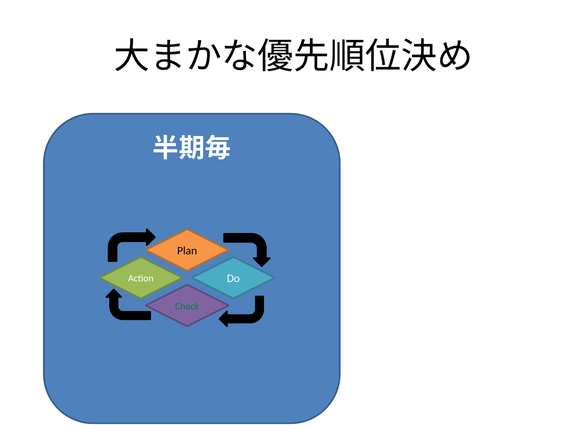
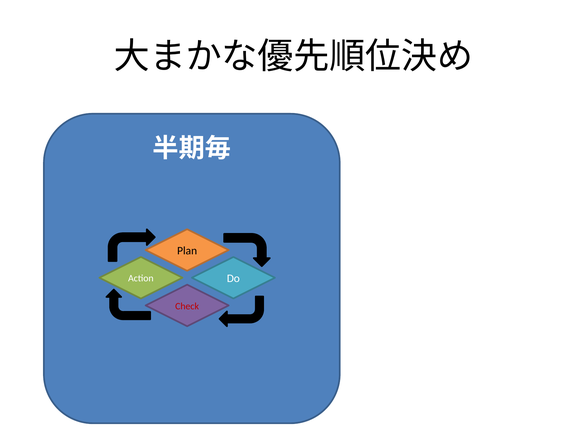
Check colour: green -> red (187, 306)
